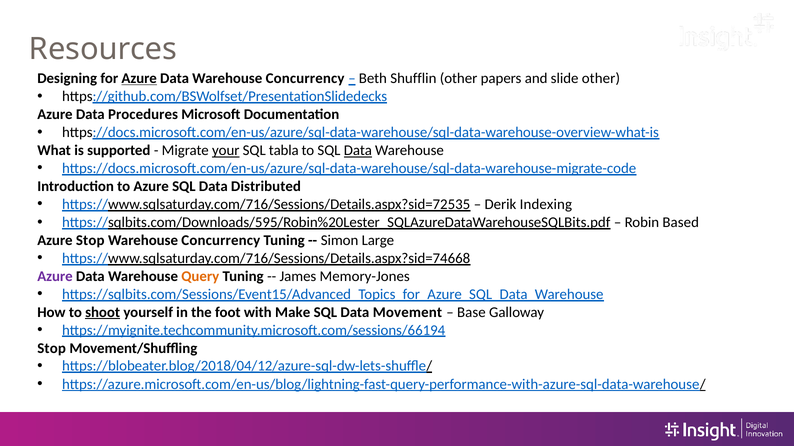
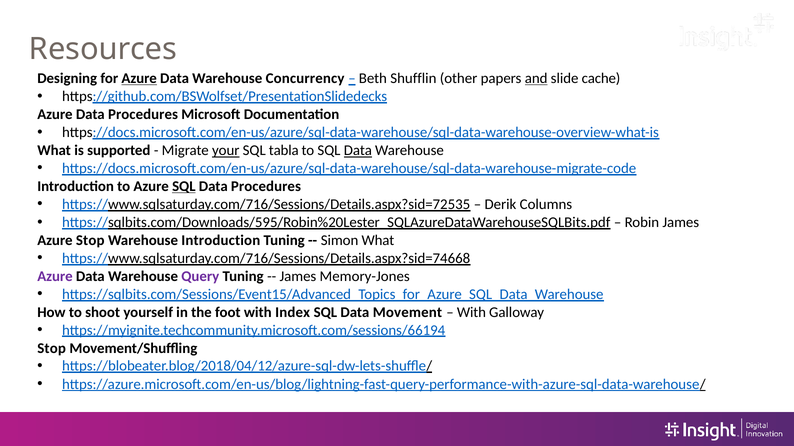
and underline: none -> present (536, 78)
slide other: other -> cache (601, 78)
SQL underline: none -> present (184, 187)
Distributed: Distributed -> Procedures (266, 187)
Indexing: Indexing -> Columns (546, 205)
Robin Based: Based -> James (681, 223)
Concurrency: Concurrency -> Introduction (221, 241)
Simon Large: Large -> What (378, 241)
Query colour: orange -> purple (200, 277)
shoot underline: present -> none (103, 313)
Make: Make -> Index (293, 313)
Base: Base -> With (471, 313)
